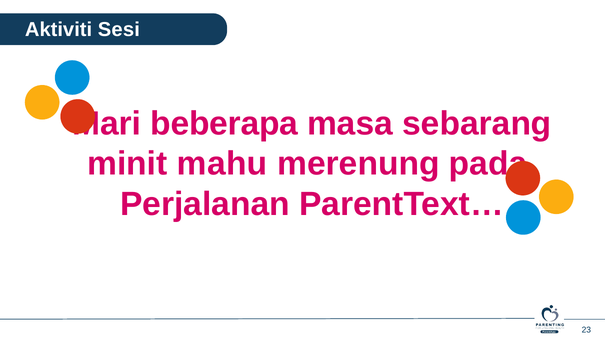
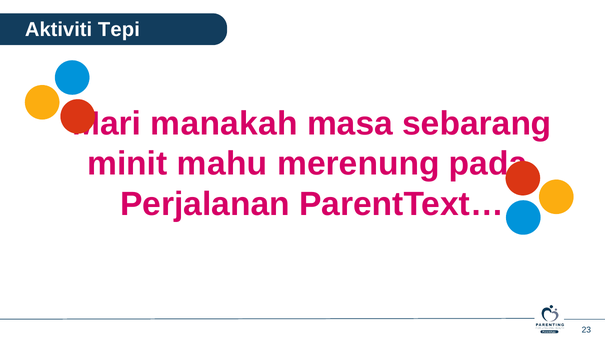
Sesi: Sesi -> Tepi (119, 30)
beberapa: beberapa -> manakah (224, 124)
